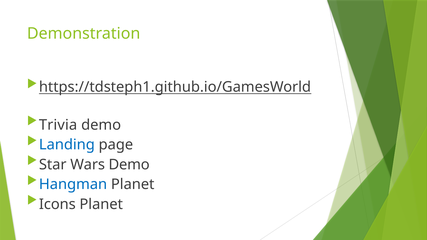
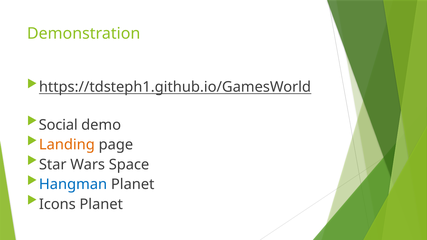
Trivia: Trivia -> Social (58, 125)
Landing colour: blue -> orange (67, 145)
Wars Demo: Demo -> Space (129, 165)
